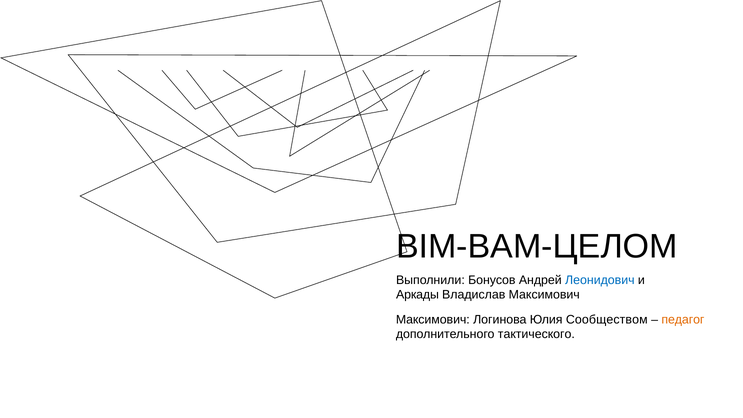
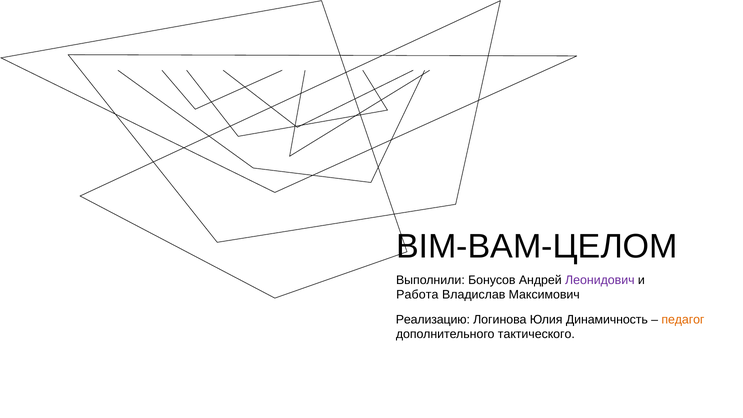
Леонидович colour: blue -> purple (600, 280)
Аркады: Аркады -> Работа (417, 295)
Максимович: Максимович -> Реализацию (433, 319)
Сообществом: Сообществом -> Динамичность (607, 319)
